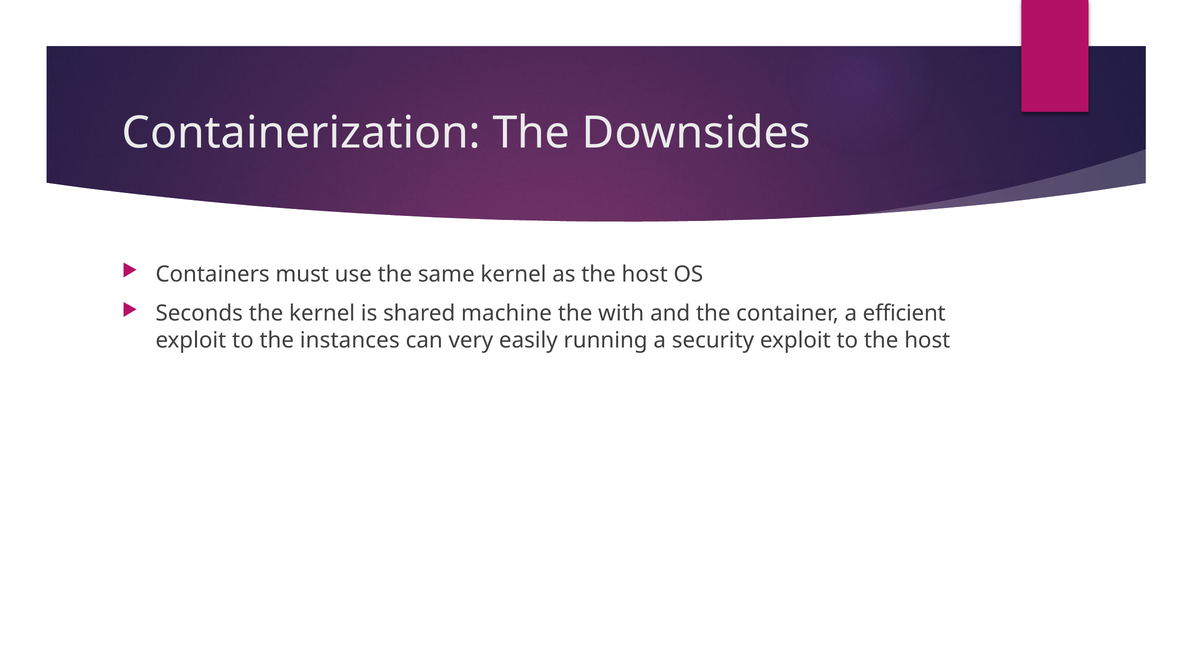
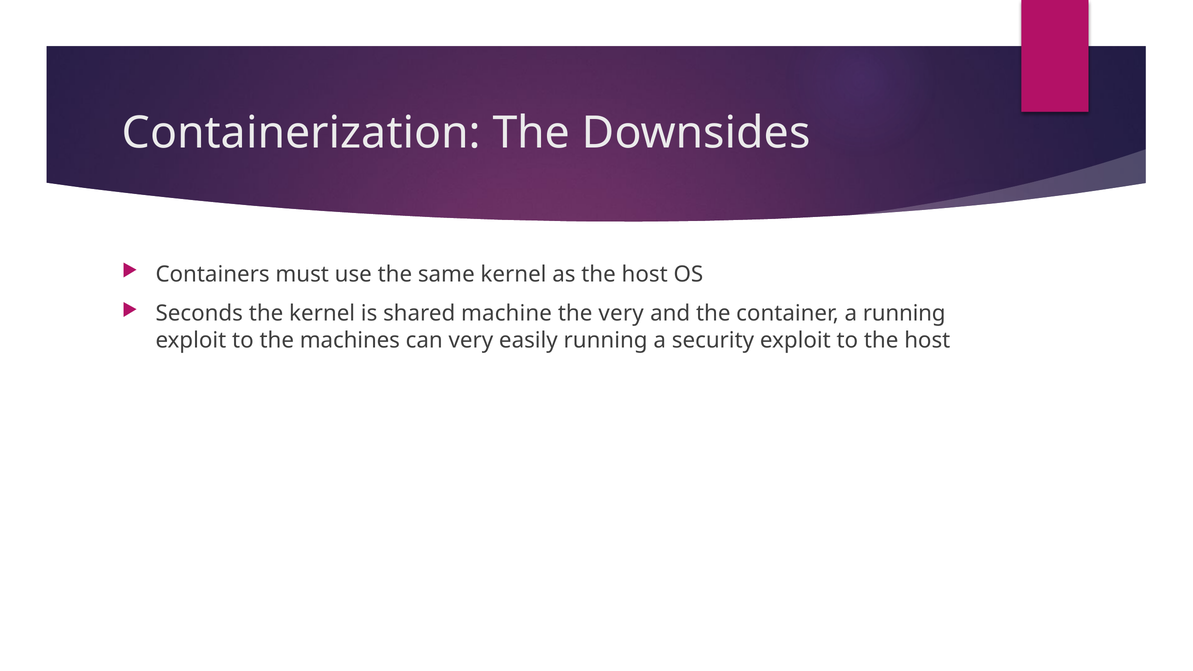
the with: with -> very (621, 313)
a efficient: efficient -> running (904, 313)
instances: instances -> machines (350, 340)
